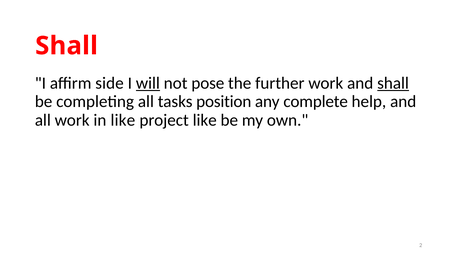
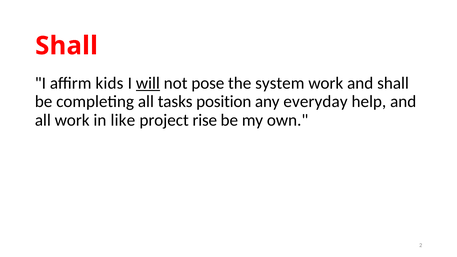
side: side -> kids (109, 83)
further: further -> system (280, 83)
shall underline: present -> none (393, 83)
complete: complete -> everyday (315, 102)
project like: like -> rise (205, 120)
